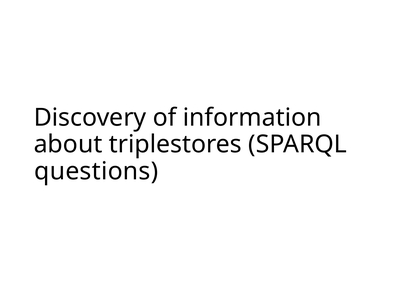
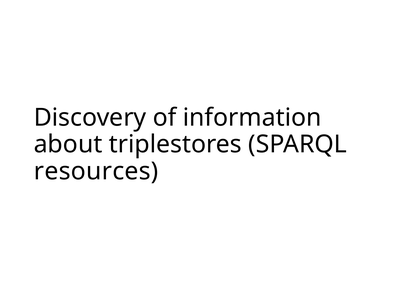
questions: questions -> resources (96, 171)
